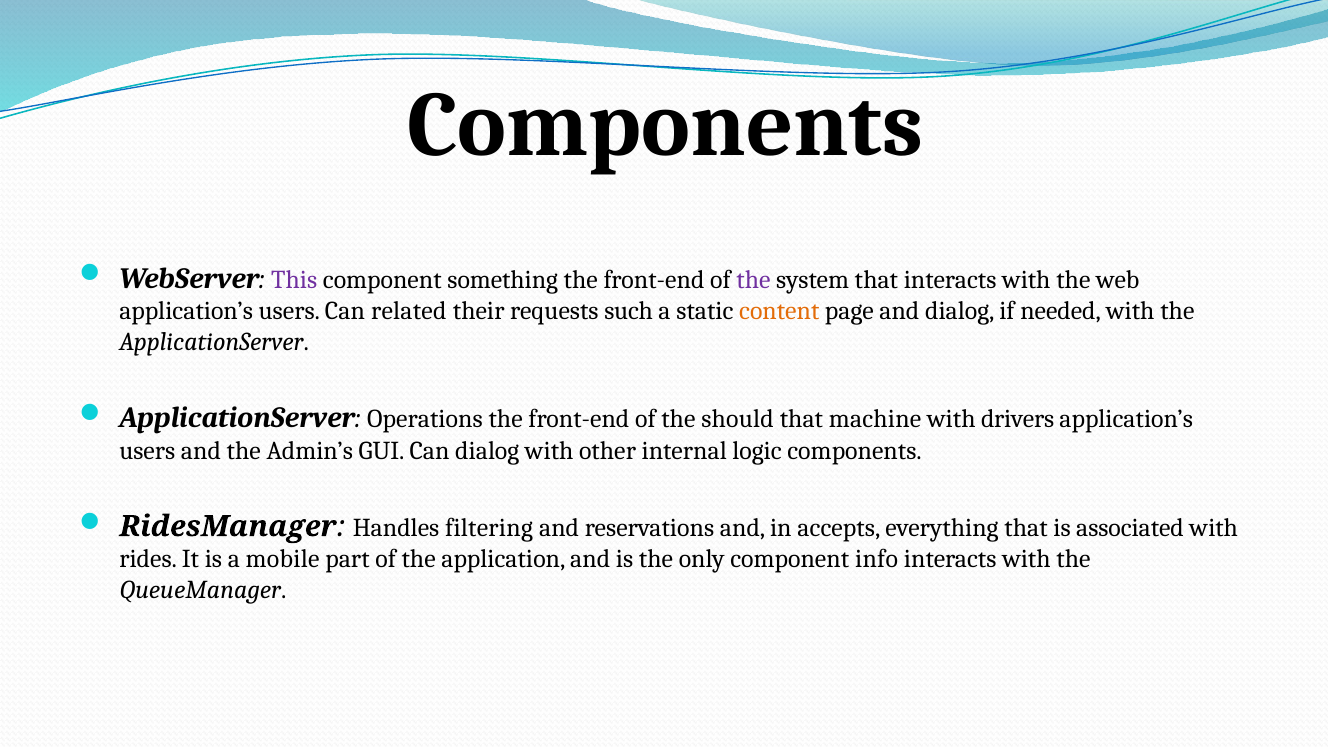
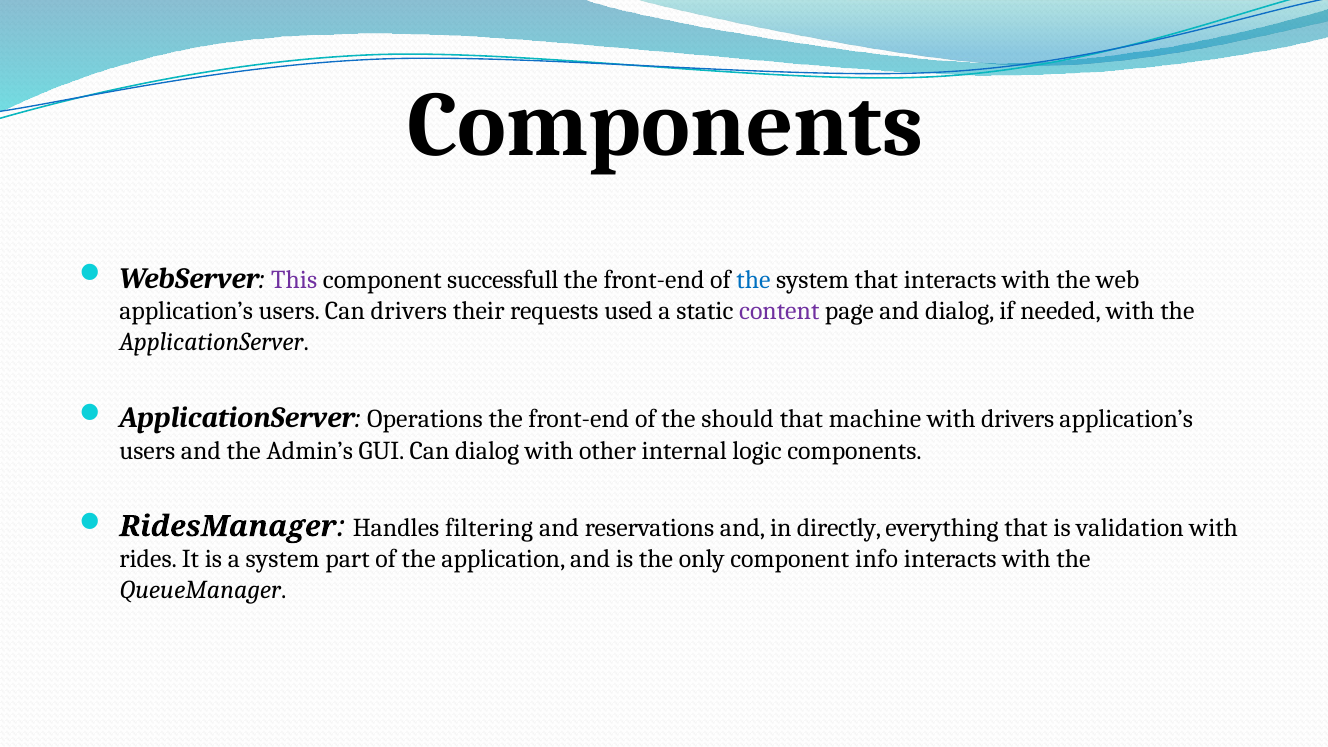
something: something -> successfull (503, 280)
the colour: purple -> blue (753, 280)
Can related: related -> drivers (409, 311)
such: such -> used (629, 311)
content colour: orange -> purple (779, 311)
accepts: accepts -> directly (839, 528)
associated: associated -> validation (1130, 528)
a mobile: mobile -> system (283, 559)
